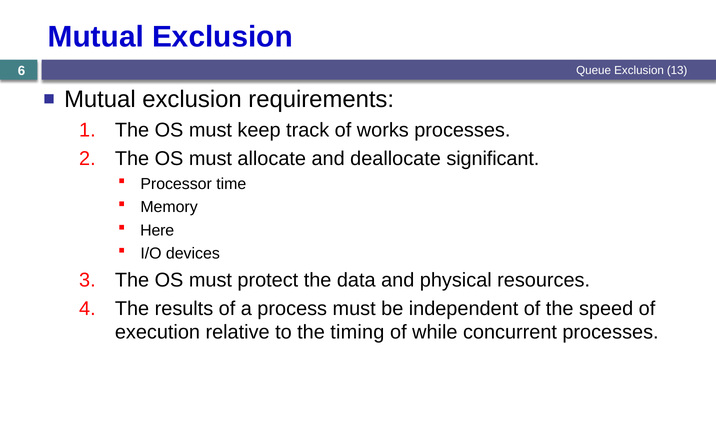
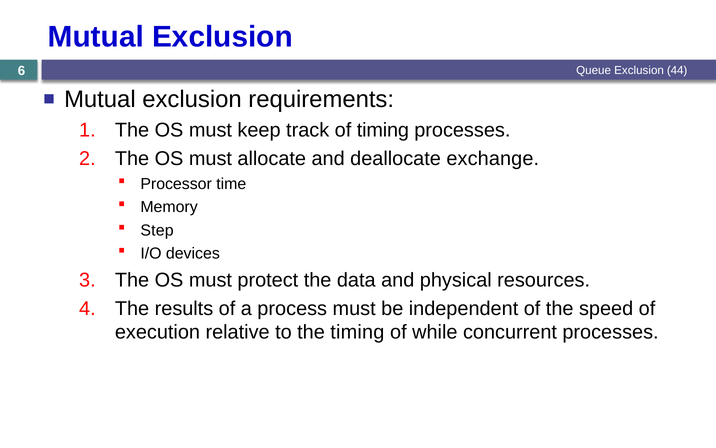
13: 13 -> 44 (677, 70)
of works: works -> timing (383, 130)
significant: significant -> exchange (493, 158)
Here: Here -> Step (157, 230)
